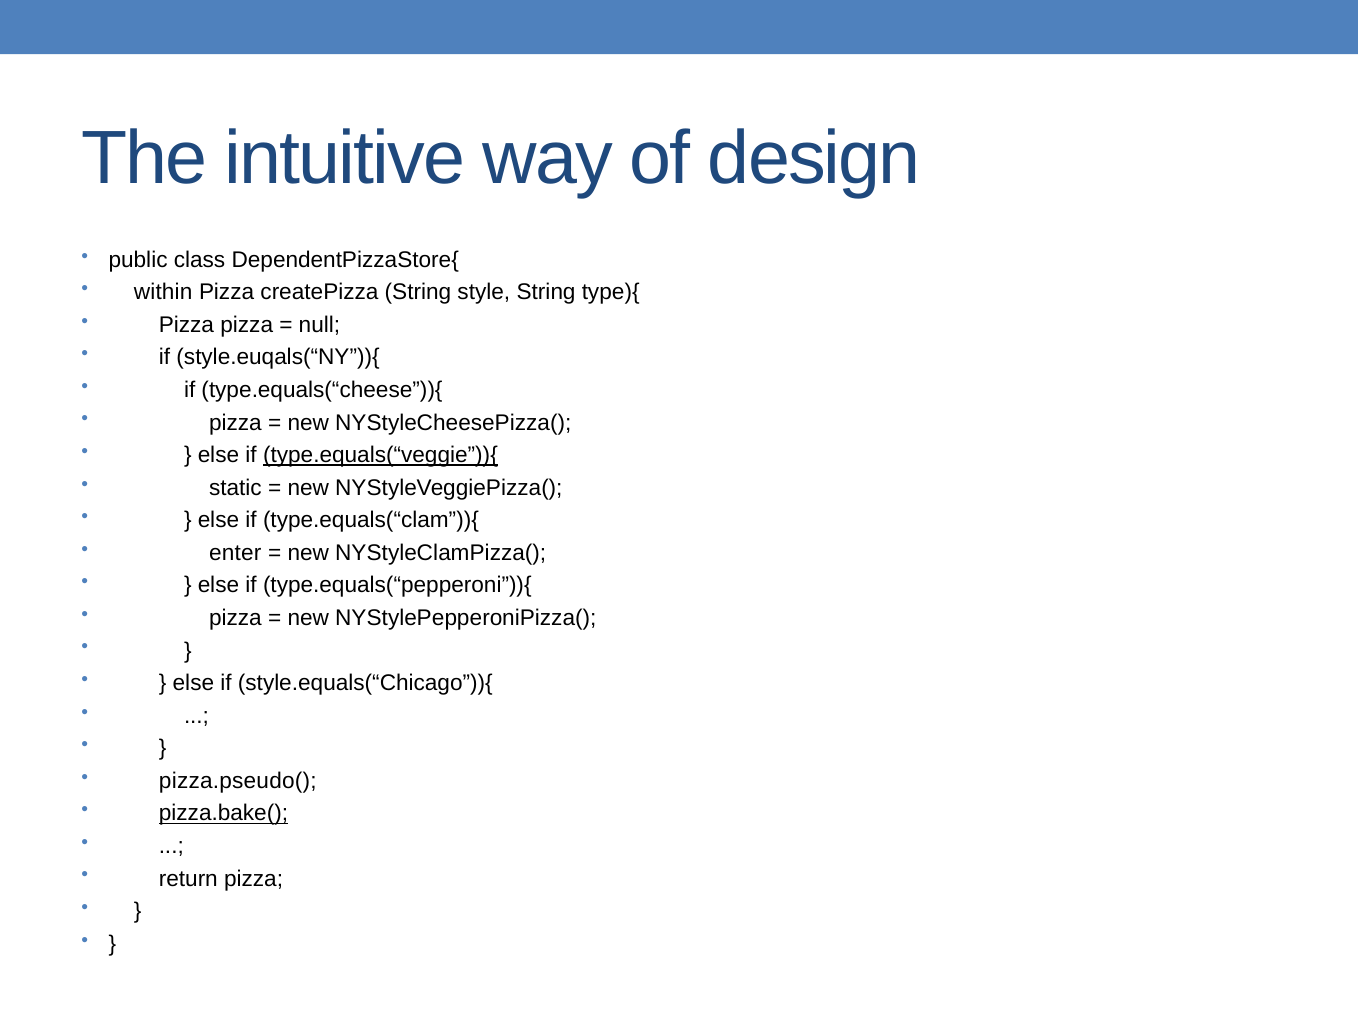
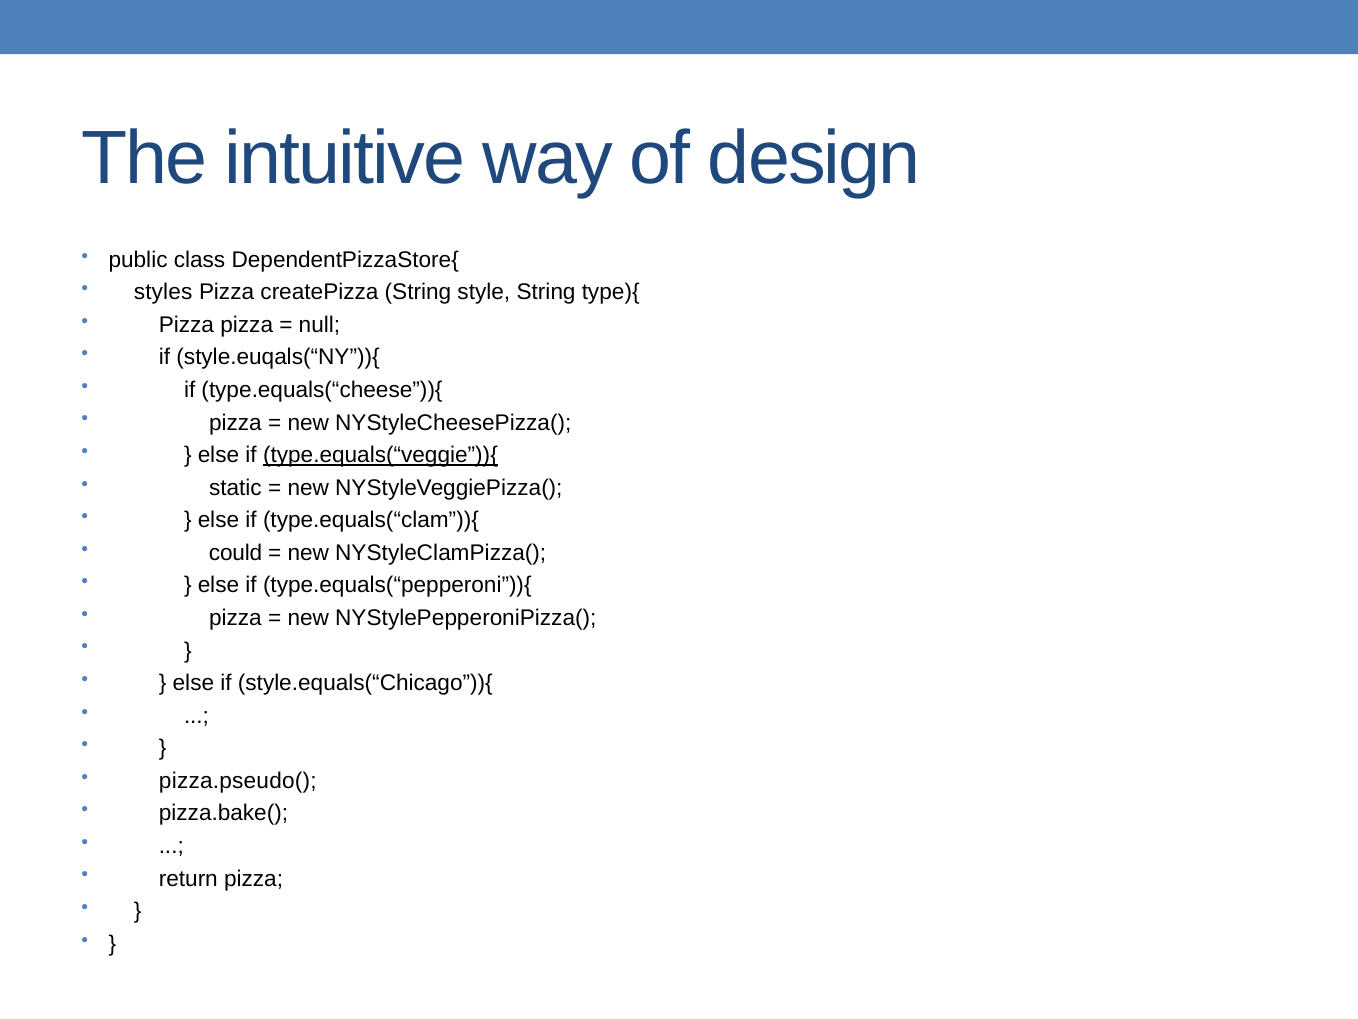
within: within -> styles (163, 292)
enter: enter -> could (236, 553)
pizza.bake( underline: present -> none (223, 813)
